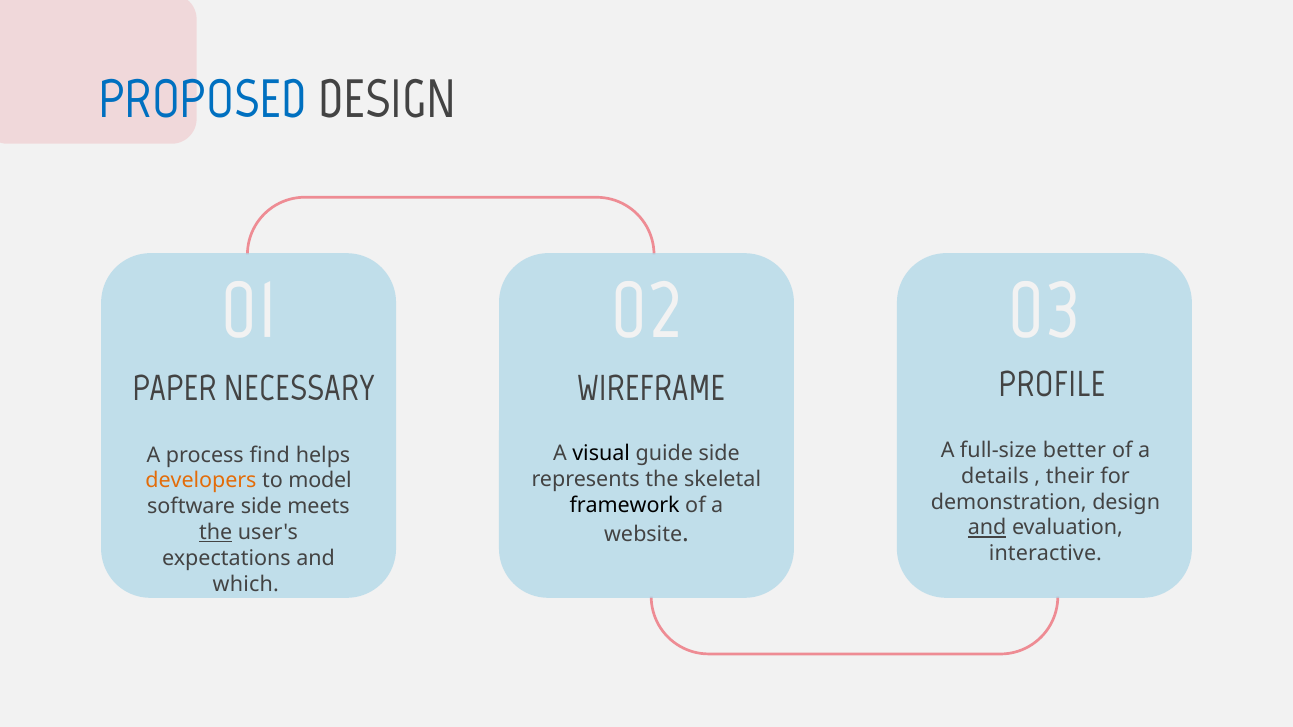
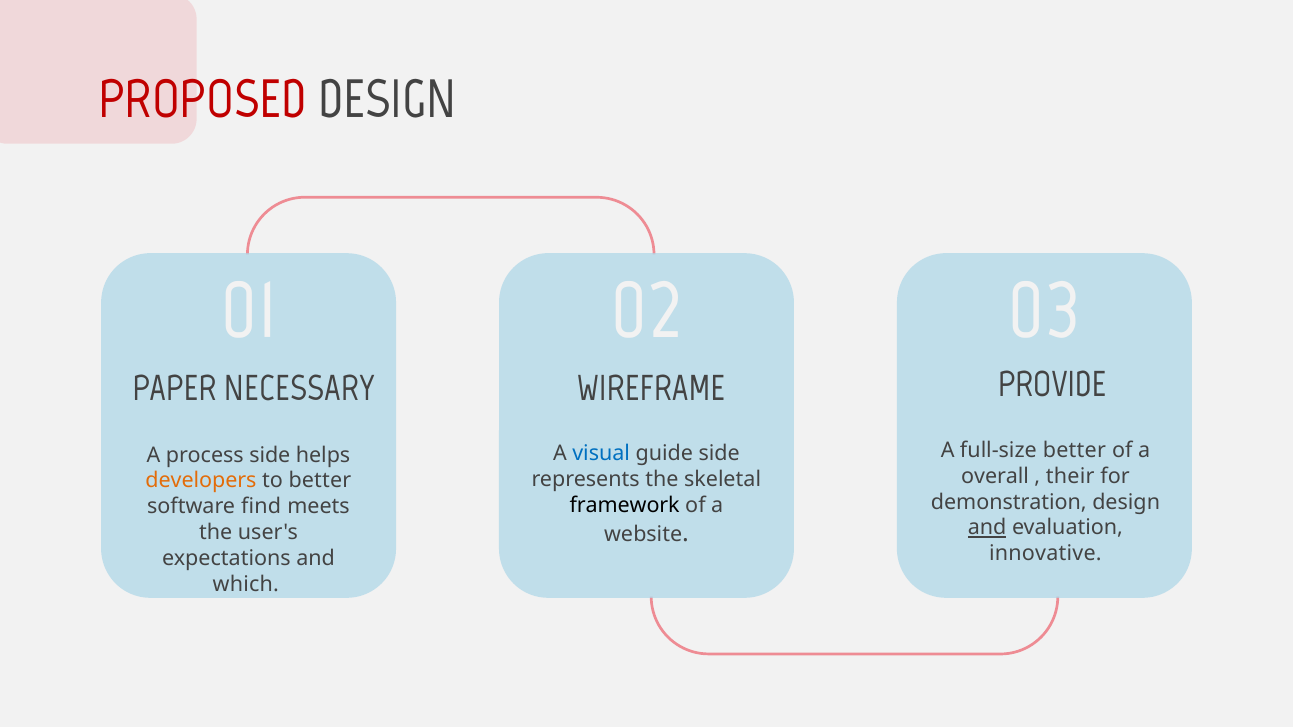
PROPOSED colour: blue -> red (203, 99)
PROFILE: PROFILE -> PROVIDE (1052, 385)
visual colour: black -> blue (601, 454)
process find: find -> side (270, 455)
details: details -> overall (995, 476)
to model: model -> better (320, 481)
software side: side -> find (261, 507)
the underline: present -> none (216, 533)
interactive: interactive -> innovative (1045, 554)
